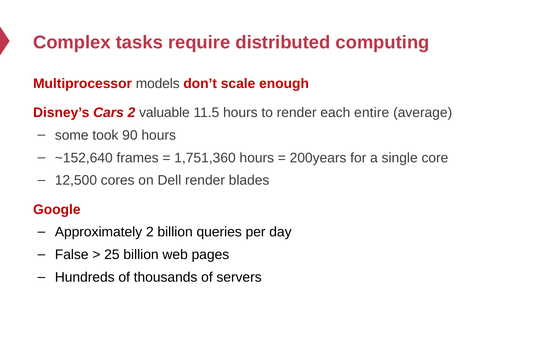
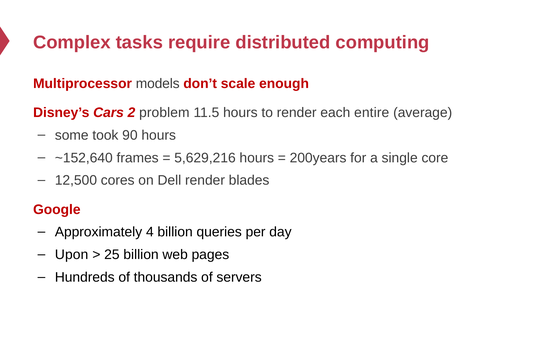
valuable: valuable -> problem (164, 113)
1,751,360: 1,751,360 -> 5,629,216 (205, 158)
Approximately 2: 2 -> 4 (150, 232)
False: False -> Upon (72, 255)
